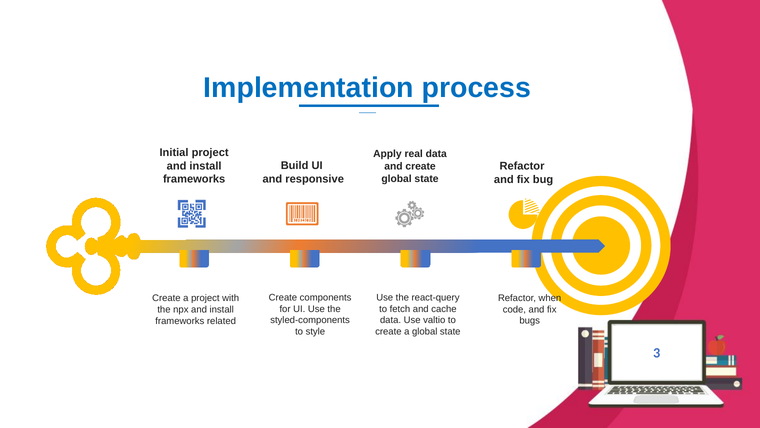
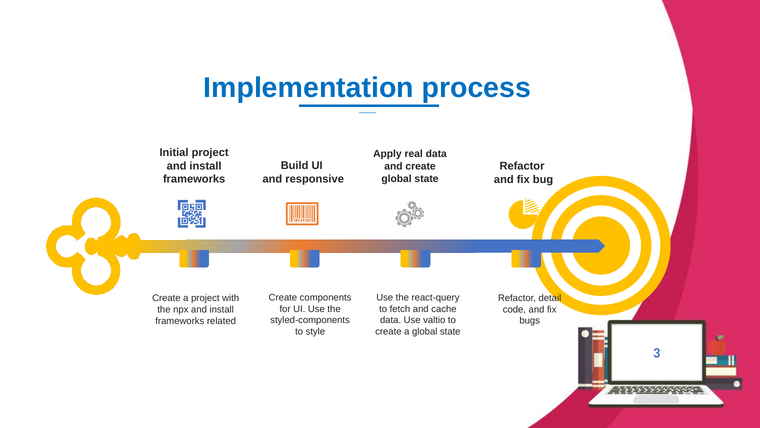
when: when -> detail (550, 298)
